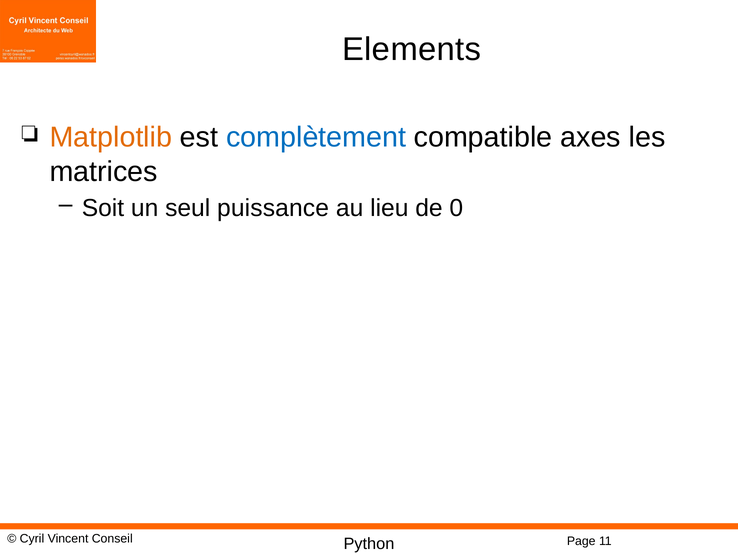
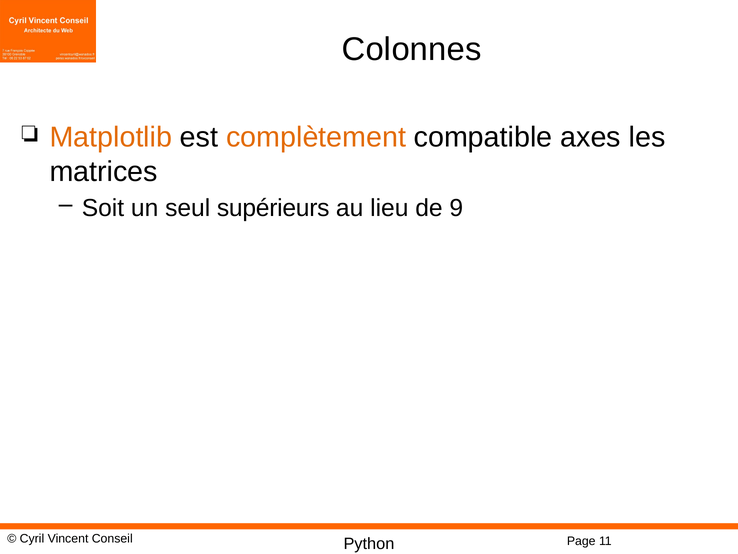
Elements: Elements -> Colonnes (412, 49)
complètement colour: blue -> orange (316, 137)
puissance: puissance -> supérieurs (273, 208)
0: 0 -> 9 (456, 208)
